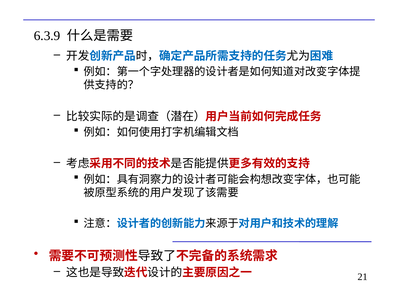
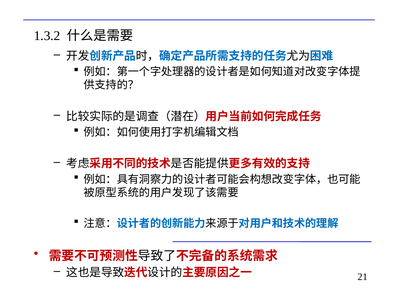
6.3.9: 6.3.9 -> 1.3.2 (47, 36)
